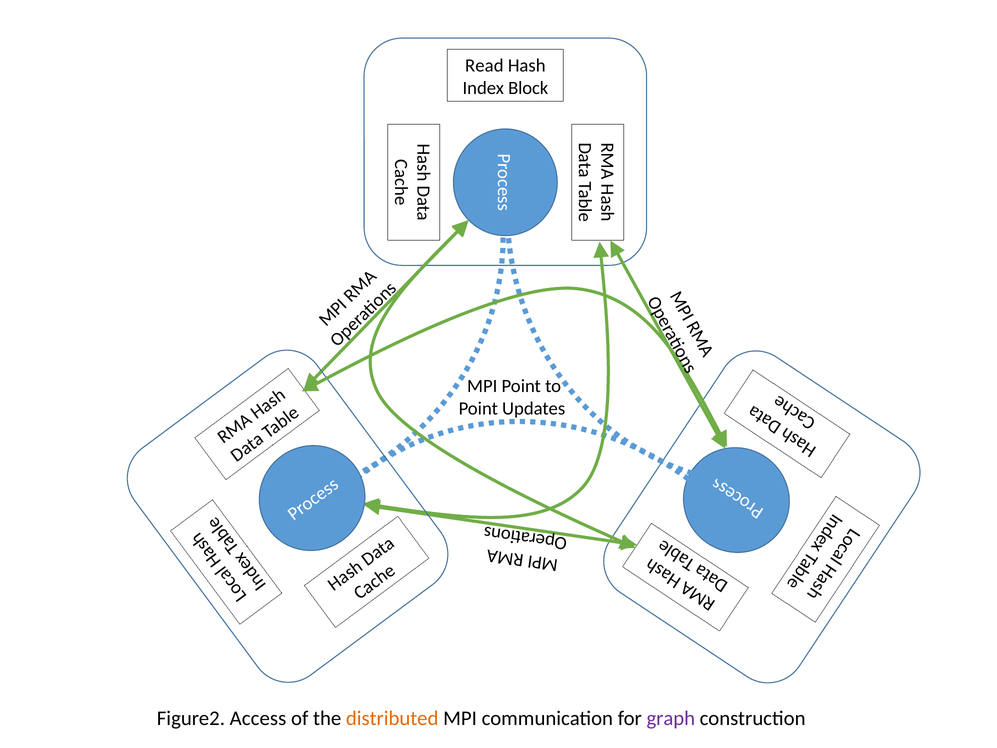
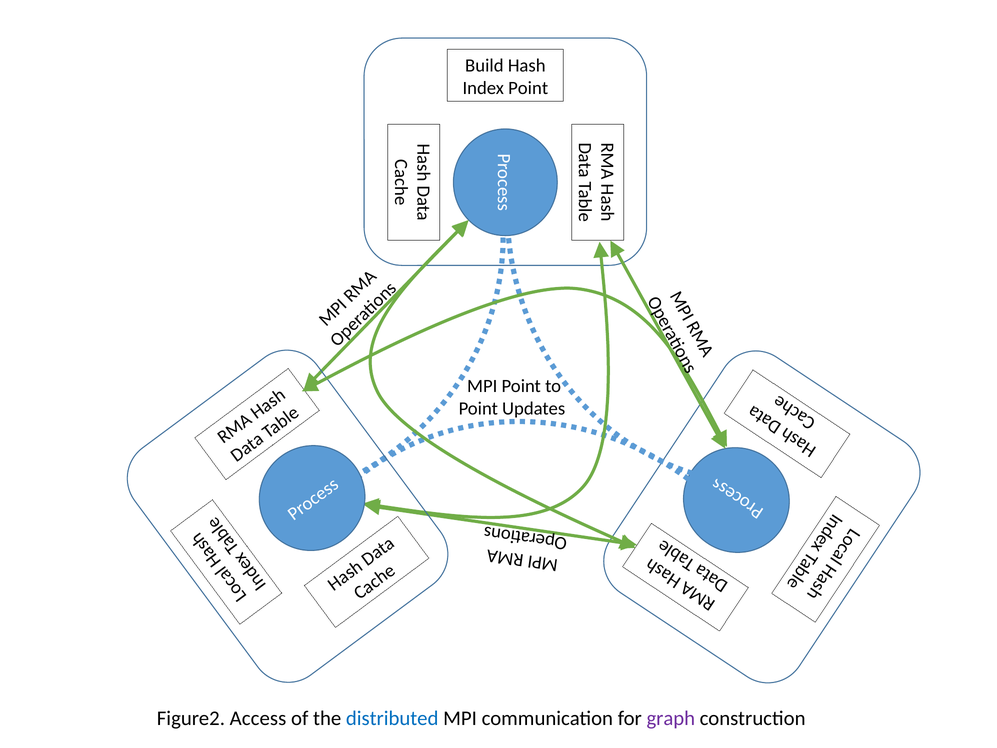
Read: Read -> Build (484, 65)
Index Block: Block -> Point (528, 88)
distributed colour: orange -> blue (392, 718)
